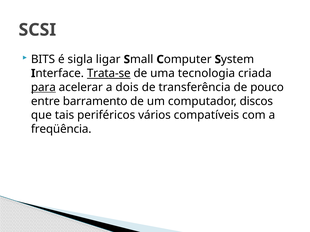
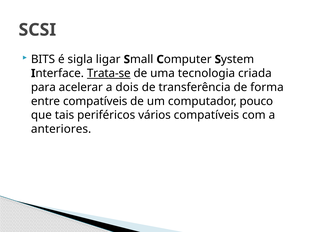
para underline: present -> none (43, 87)
pouco: pouco -> forma (267, 87)
entre barramento: barramento -> compatíveis (95, 101)
discos: discos -> pouco (256, 101)
freqüência: freqüência -> anteriores (61, 129)
